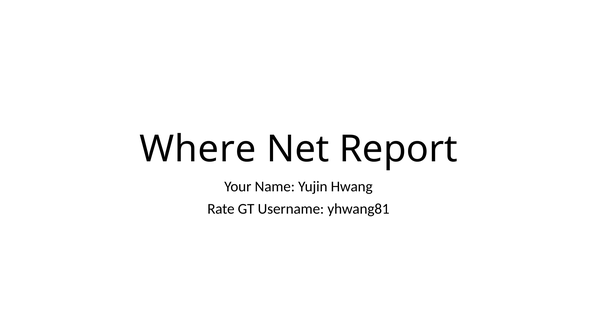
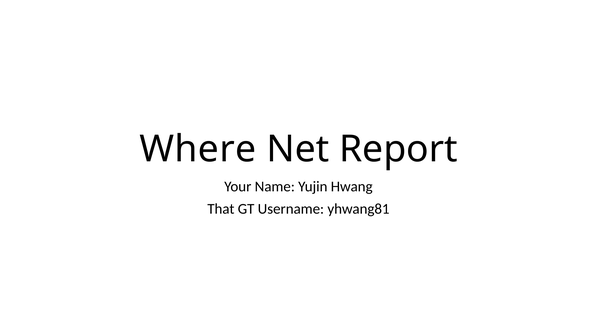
Rate: Rate -> That (221, 209)
